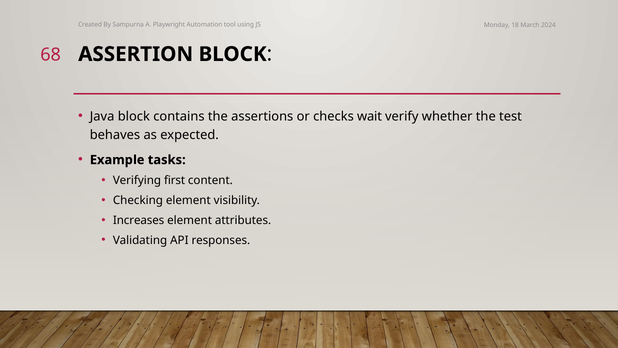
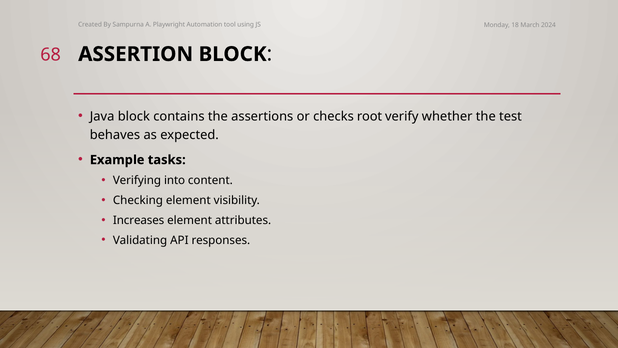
wait: wait -> root (369, 116)
first: first -> into (175, 180)
